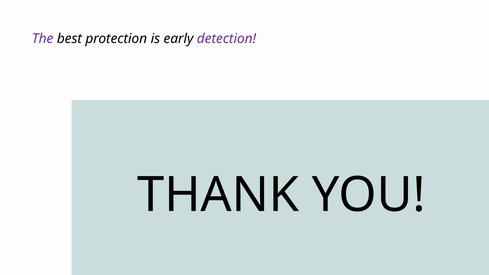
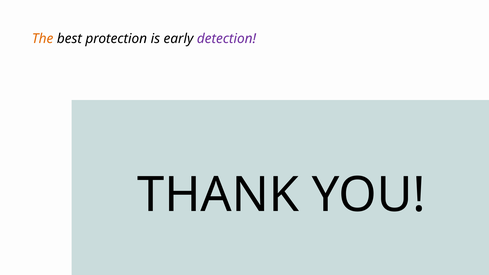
The colour: purple -> orange (43, 39)
